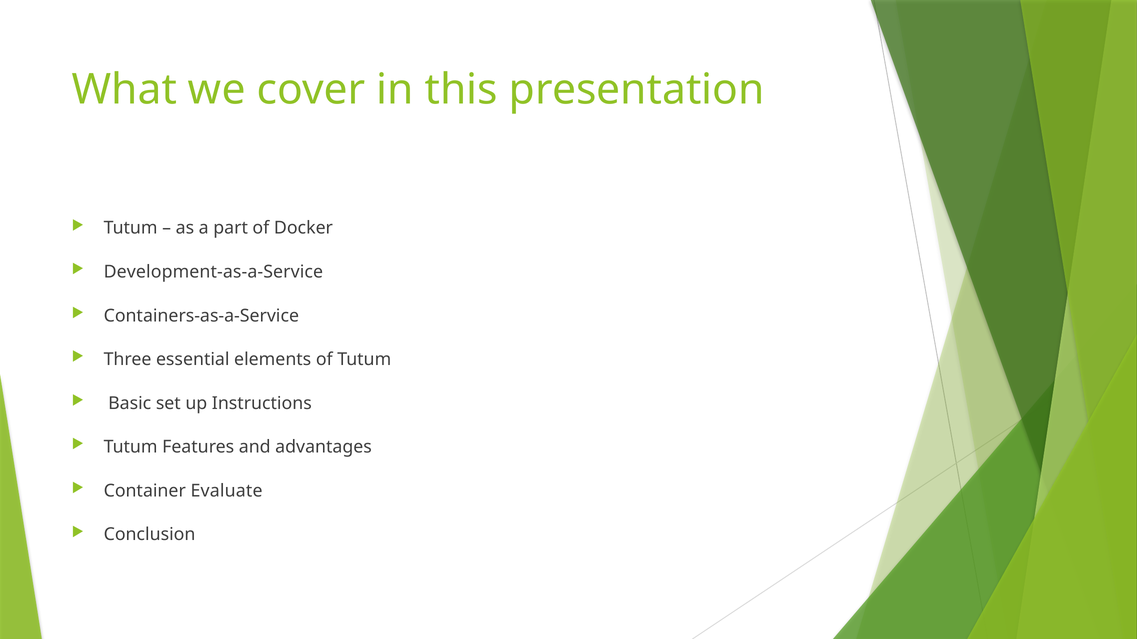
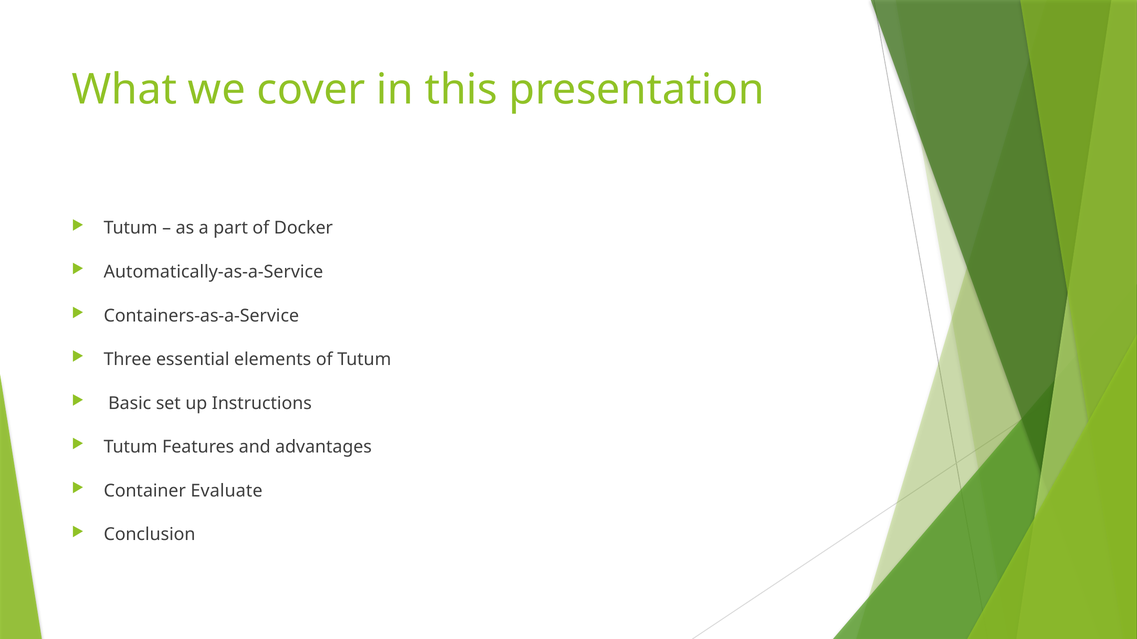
Development-as-a-Service: Development-as-a-Service -> Automatically-as-a-Service (213, 272)
